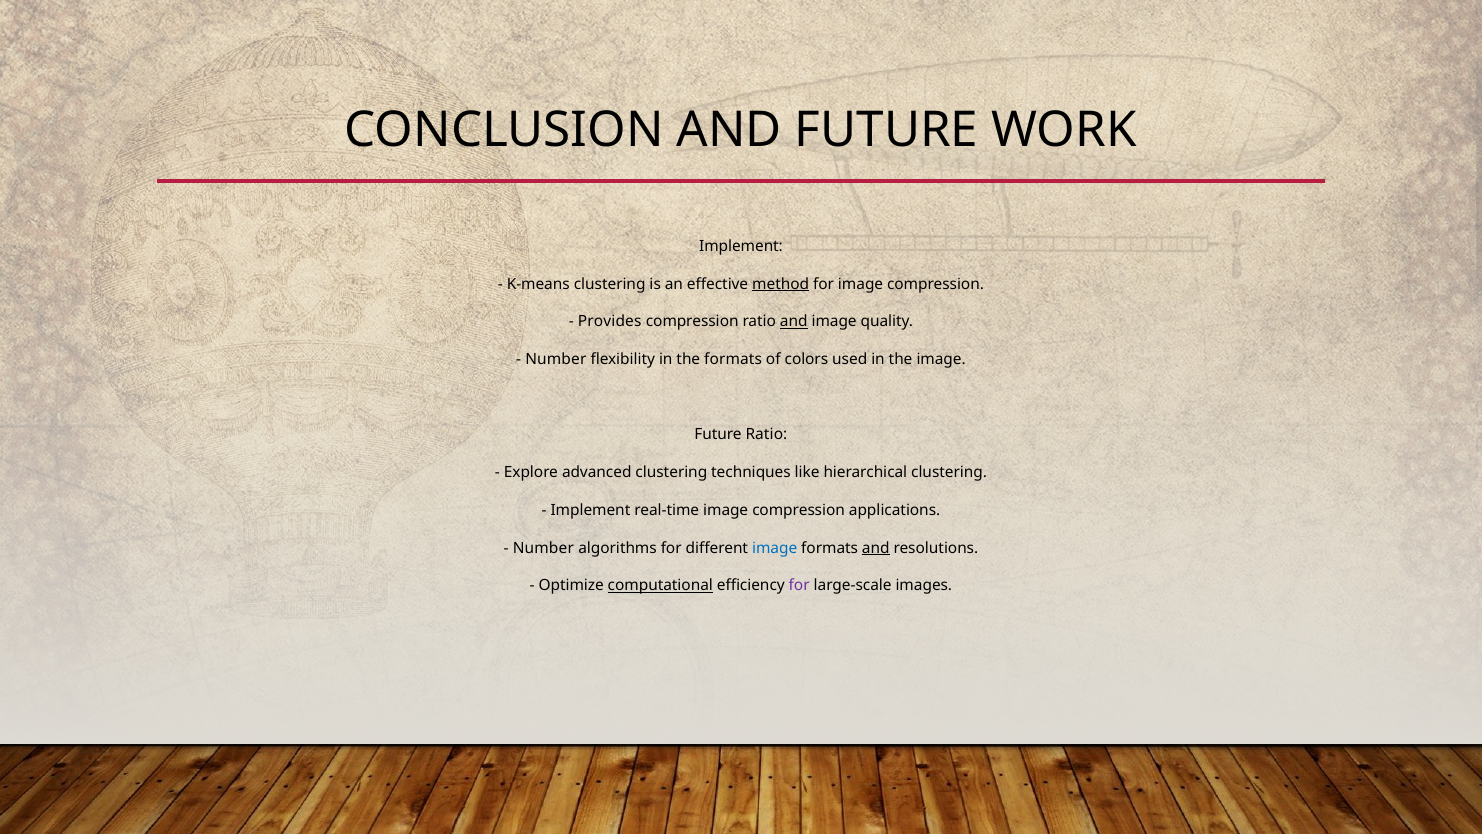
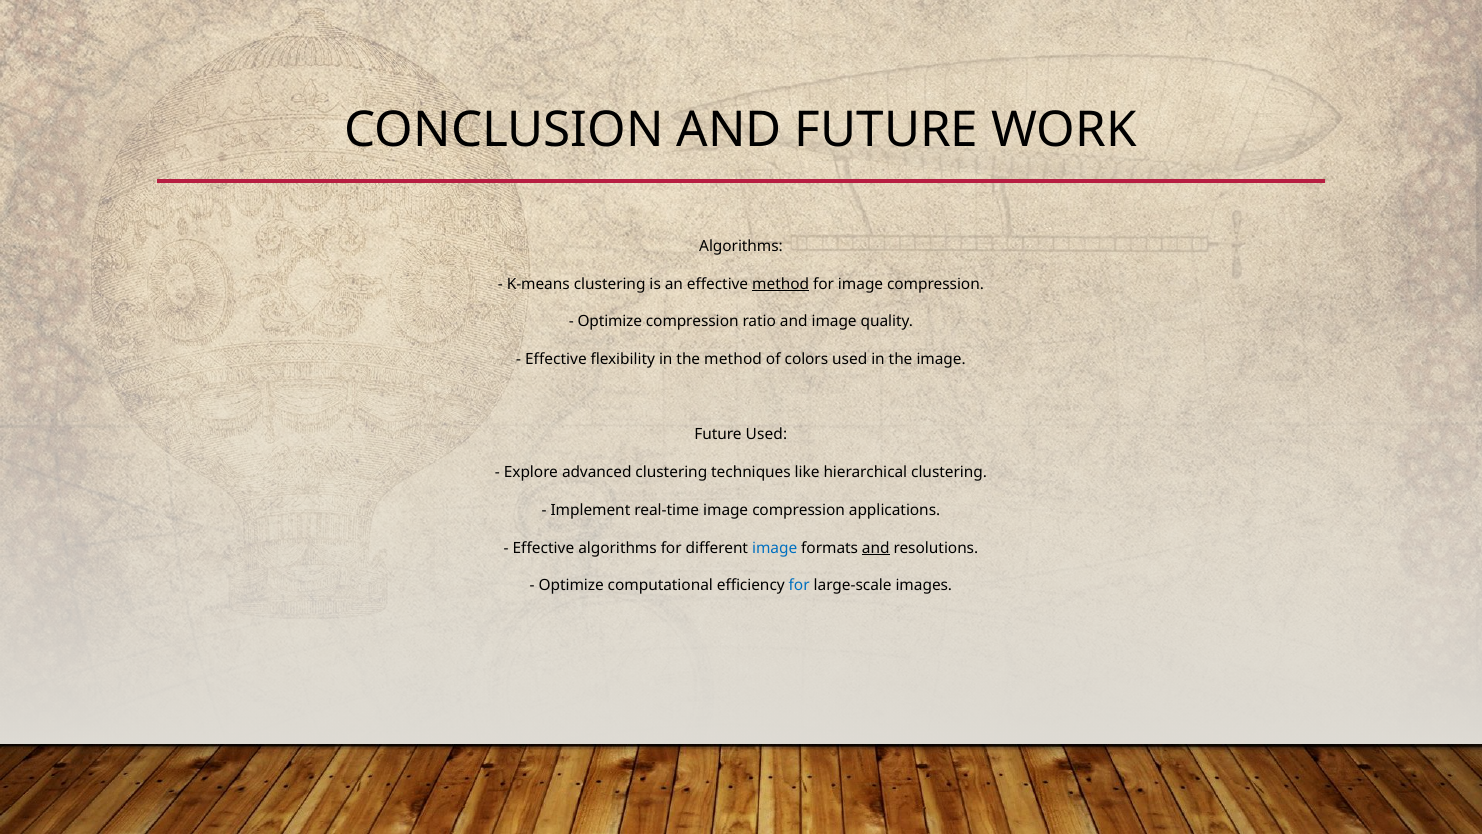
Implement: Implement -> Algorithms (741, 246)
Provides: Provides -> Optimize (610, 322)
and underline: present -> none (794, 322)
Number: Number -> Effective (556, 359)
the formats: formats -> method (733, 359)
Future Ratio: Ratio -> Used (766, 435)
Number: Number -> Effective (543, 548)
computational underline: present -> none (660, 585)
for colour: purple -> blue (799, 585)
